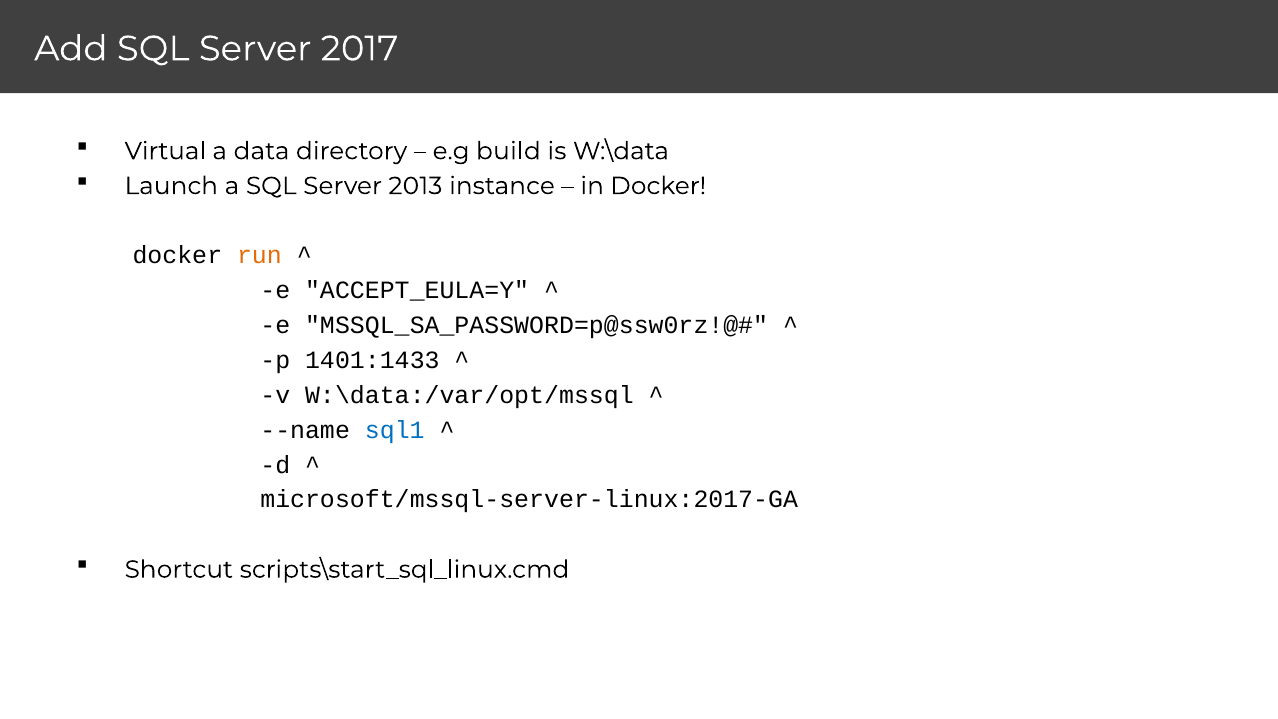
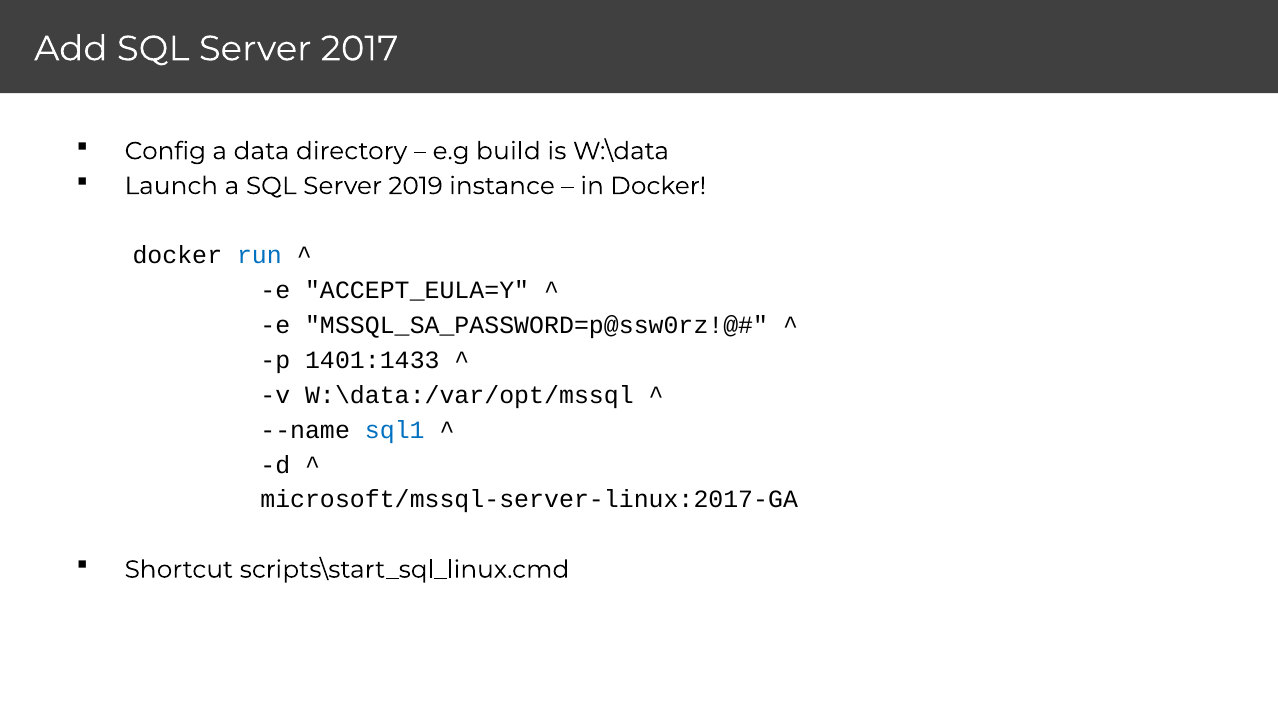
Virtual: Virtual -> Config (165, 151)
2013: 2013 -> 2019 (416, 186)
run colour: orange -> blue (259, 256)
